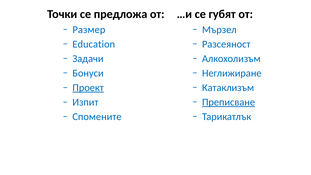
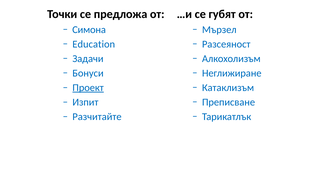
Размер: Размер -> Симона (89, 30)
Преписване underline: present -> none (229, 102)
Спомените: Спомените -> Разчитайте (97, 117)
